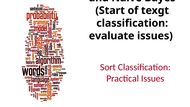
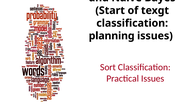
evaluate: evaluate -> planning (112, 36)
